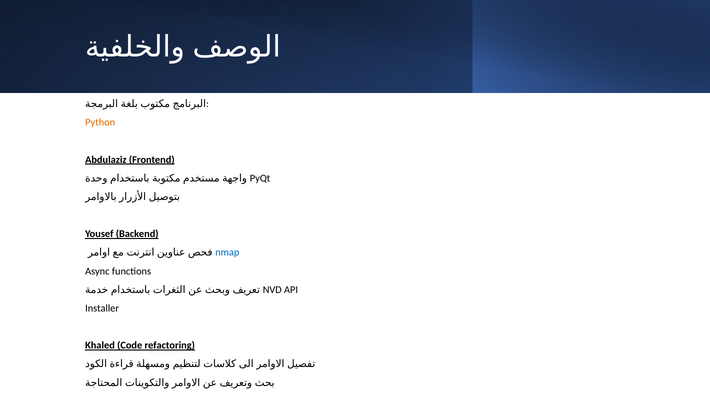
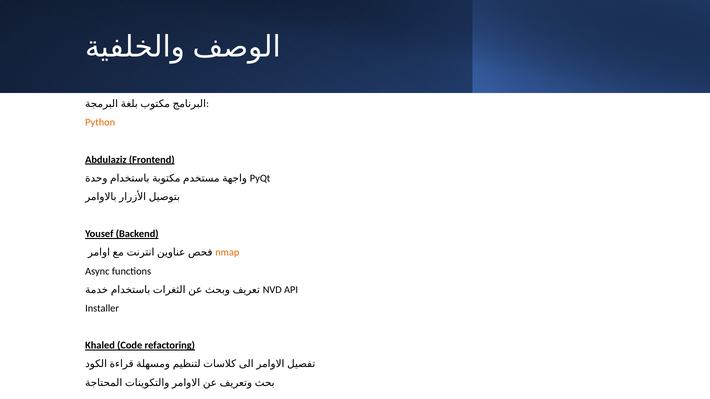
nmap colour: blue -> orange (227, 253)
